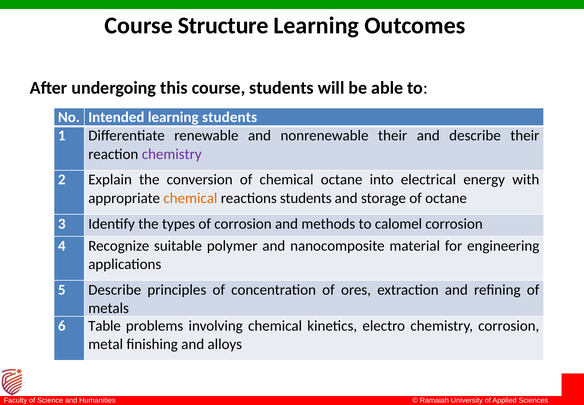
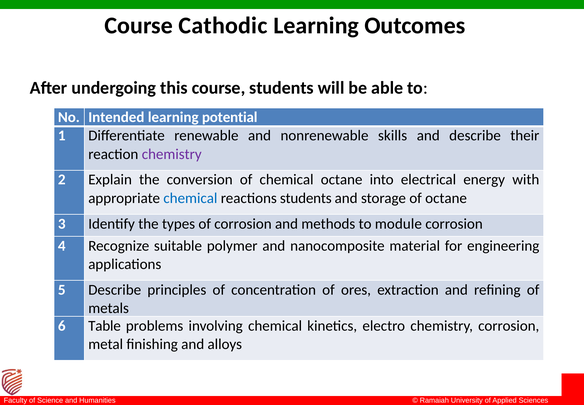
Structure: Structure -> Cathodic (223, 26)
learning students: students -> potential (230, 117)
nonrenewable their: their -> skills (393, 135)
chemical colour: orange -> blue (190, 198)
calomel: calomel -> module (398, 223)
